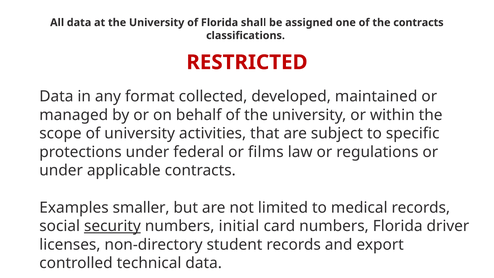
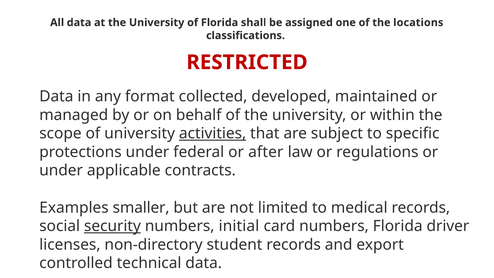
the contracts: contracts -> locations (418, 23)
activities underline: none -> present (213, 133)
films: films -> after (266, 152)
